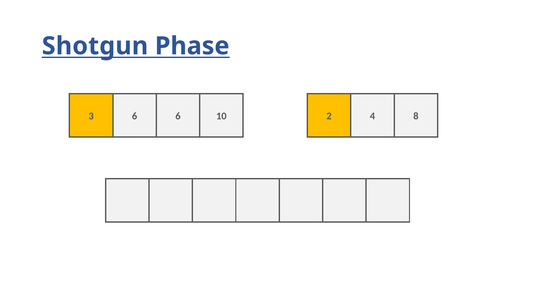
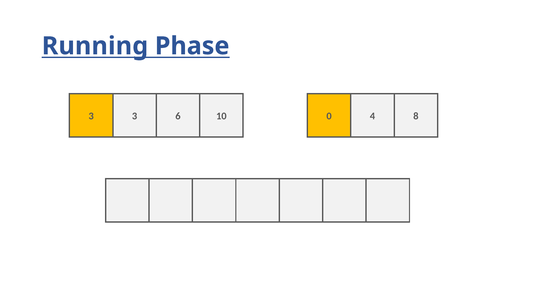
Shotgun: Shotgun -> Running (95, 46)
3 6: 6 -> 3 (135, 116)
2: 2 -> 0 (329, 116)
